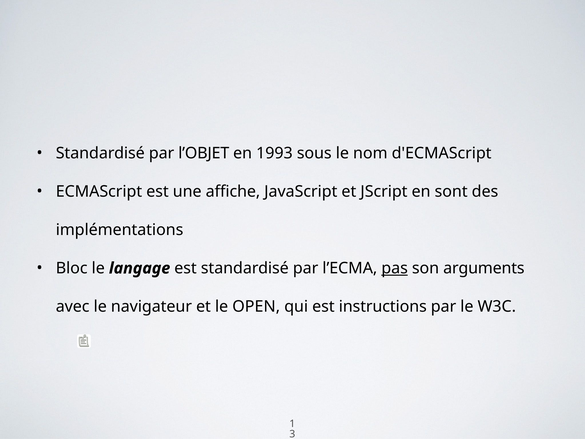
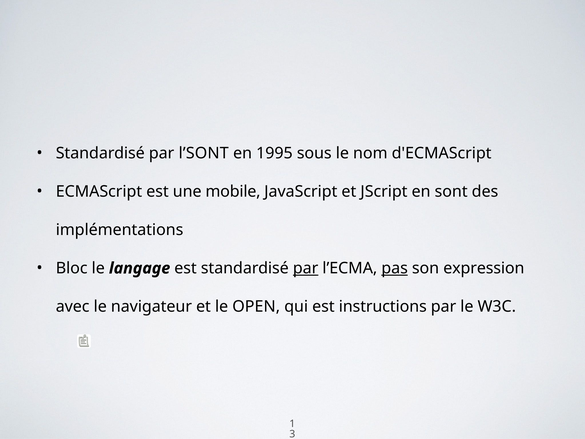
l’OBJET: l’OBJET -> l’SONT (204, 153)
1993: 1993 -> 1995 (274, 153)
affiche: affiche -> mobile (233, 191)
par underline: none -> present (306, 268)
arguments: arguments -> expression (484, 268)
